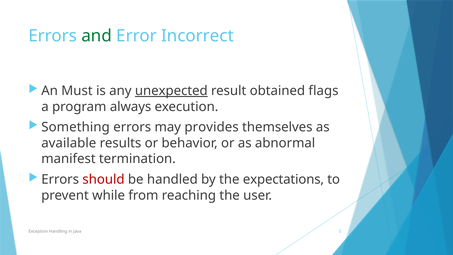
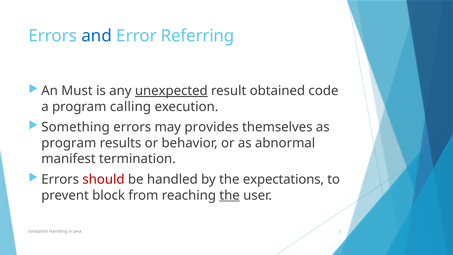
and colour: green -> blue (97, 36)
Incorrect: Incorrect -> Referring (198, 36)
flags: flags -> code (324, 91)
always: always -> calling (130, 107)
available: available -> program (69, 143)
while: while -> block (109, 195)
the underline: none -> present (230, 195)
